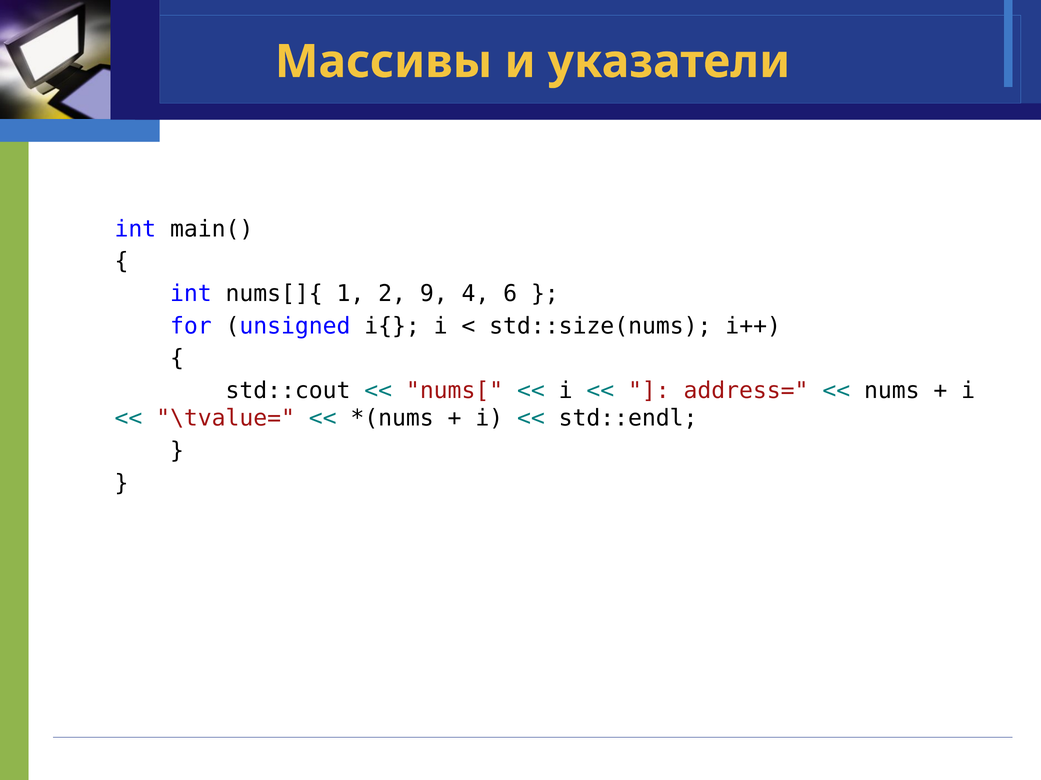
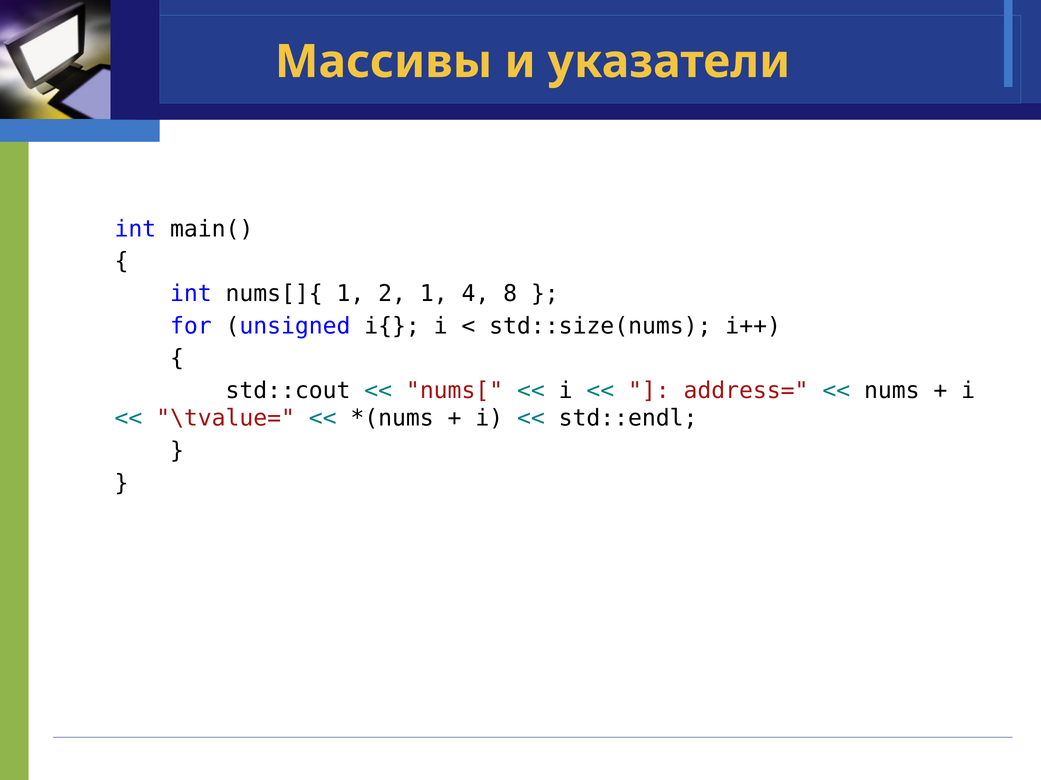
2 9: 9 -> 1 (434, 294)
6: 6 -> 8 (510, 294)
